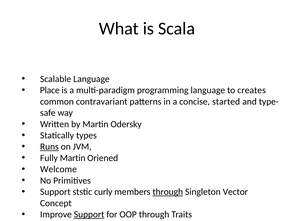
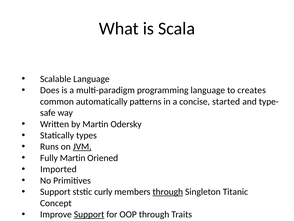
Place: Place -> Does (50, 90)
contravariant: contravariant -> automatically (102, 101)
Runs underline: present -> none (49, 146)
JVM underline: none -> present (82, 146)
Welcome: Welcome -> Imported (58, 169)
Vector: Vector -> Titanic (235, 191)
